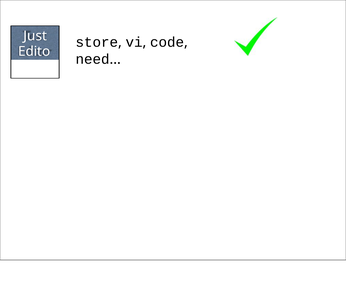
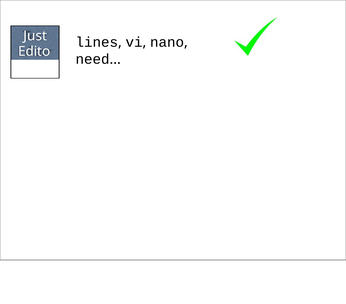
store: store -> lines (97, 42)
code: code -> nano (167, 42)
